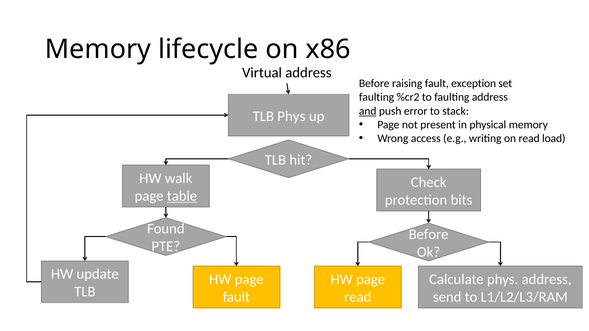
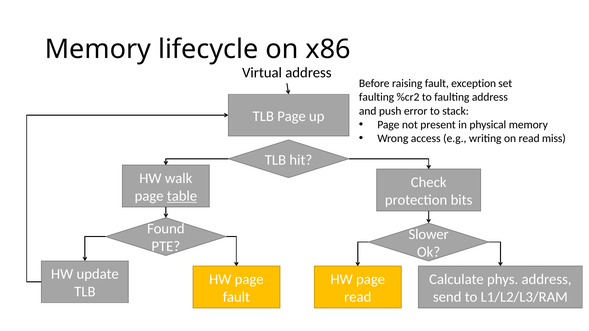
and underline: present -> none (368, 111)
TLB Phys: Phys -> Page (292, 116)
load: load -> miss (554, 139)
Before: Before -> Slower (429, 234)
